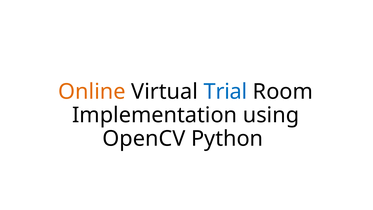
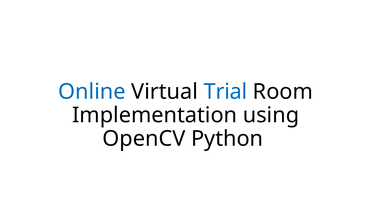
Online colour: orange -> blue (92, 92)
